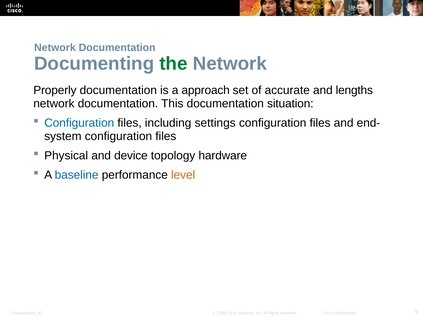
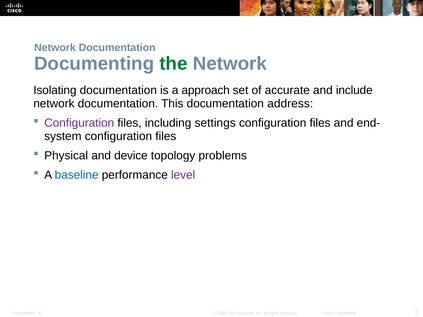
Properly: Properly -> Isolating (55, 90)
lengths: lengths -> include (354, 90)
situation: situation -> address (290, 104)
Configuration colour: blue -> purple (79, 123)
hardware: hardware -> problems (223, 156)
level colour: orange -> purple (183, 175)
